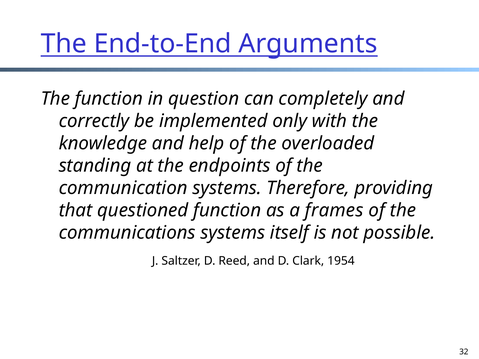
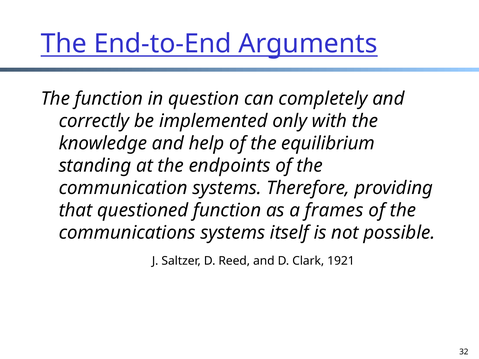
overloaded: overloaded -> equilibrium (328, 143)
1954: 1954 -> 1921 (341, 261)
